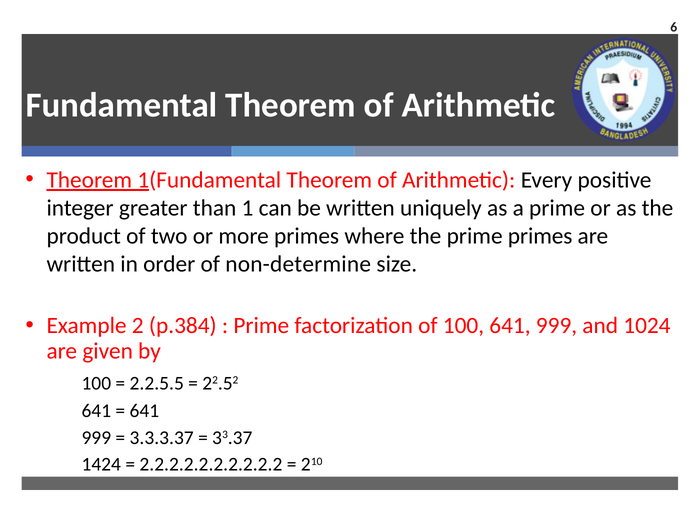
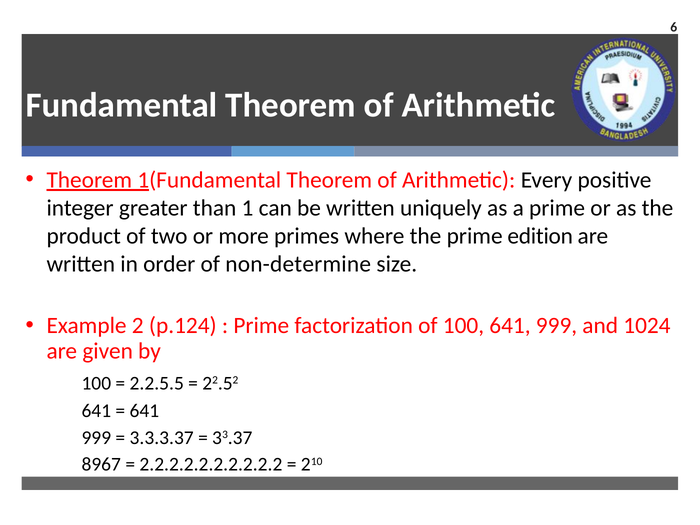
prime primes: primes -> edition (540, 236)
p.384: p.384 -> p.124 (183, 326)
1424: 1424 -> 8967 (101, 465)
